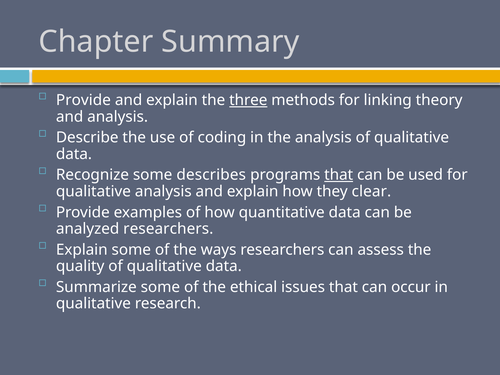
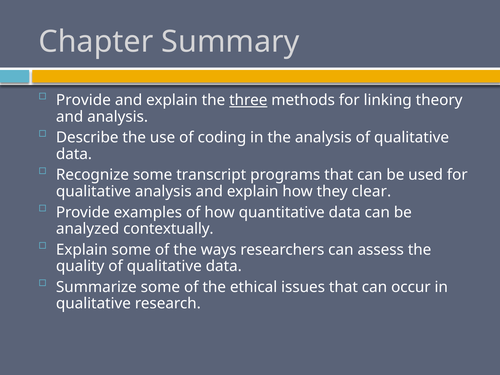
describes: describes -> transcript (211, 175)
that underline: present -> none (339, 175)
analyzed researchers: researchers -> contextually (168, 229)
